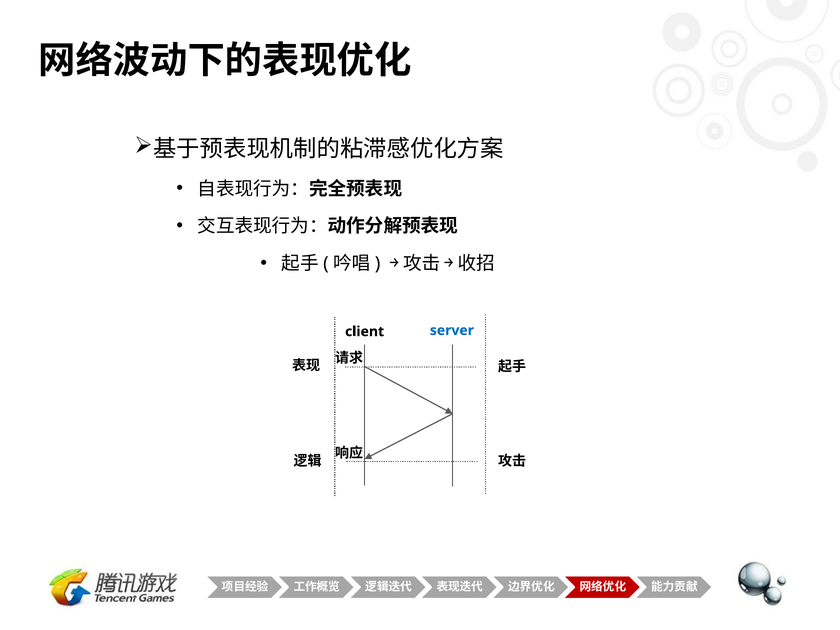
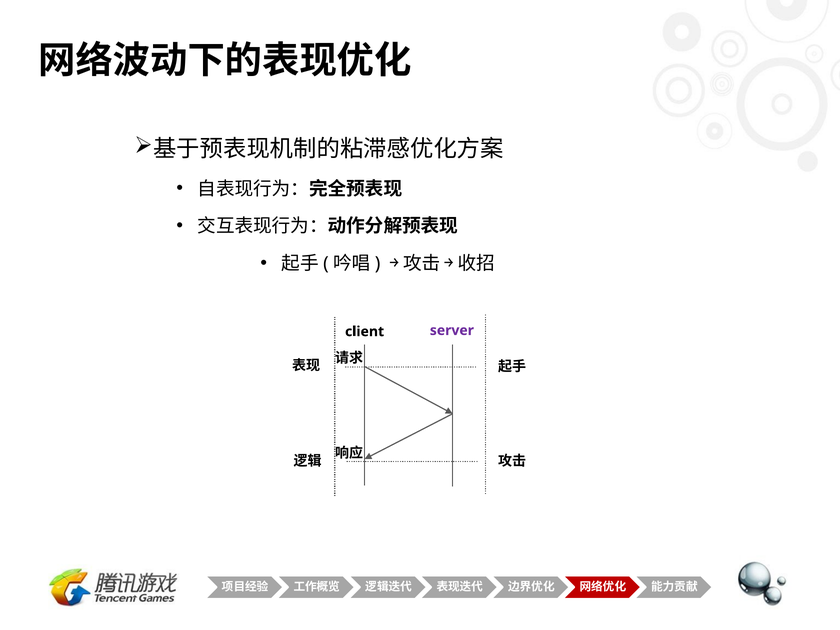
server colour: blue -> purple (452, 330)
